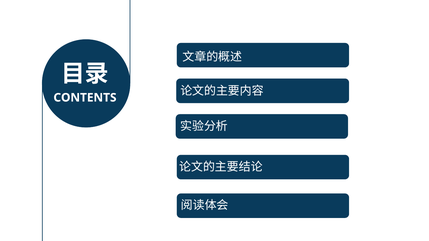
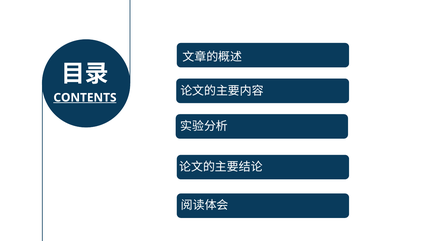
CONTENTS underline: none -> present (85, 98)
